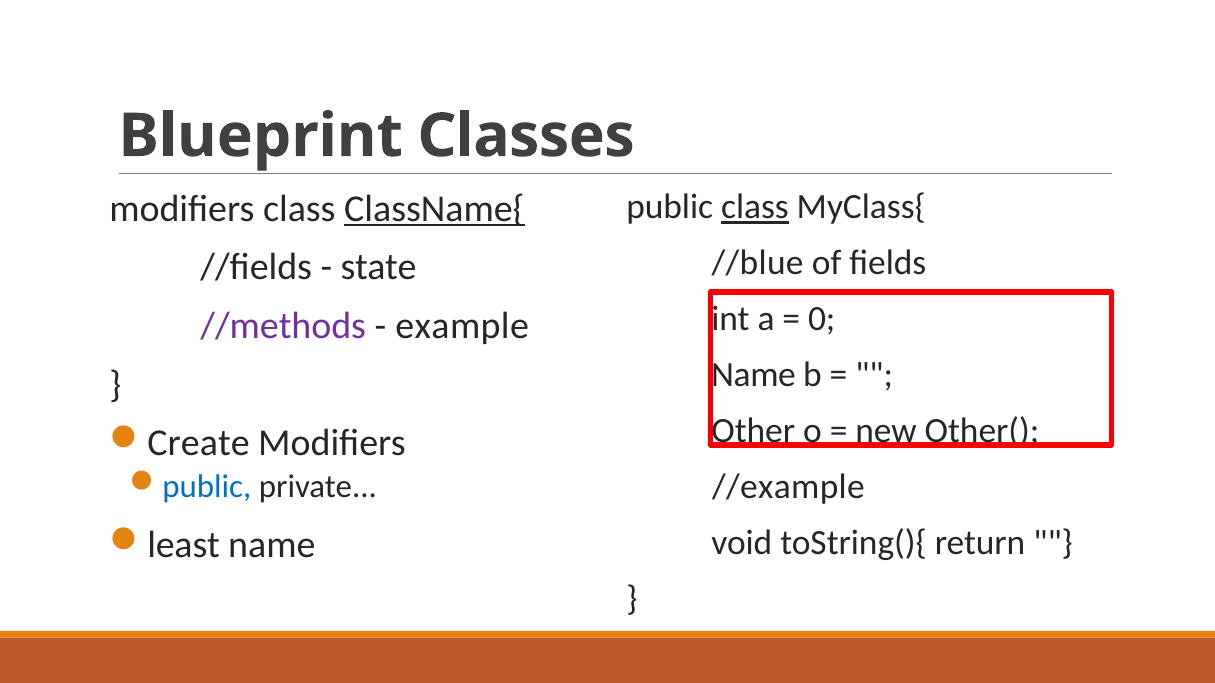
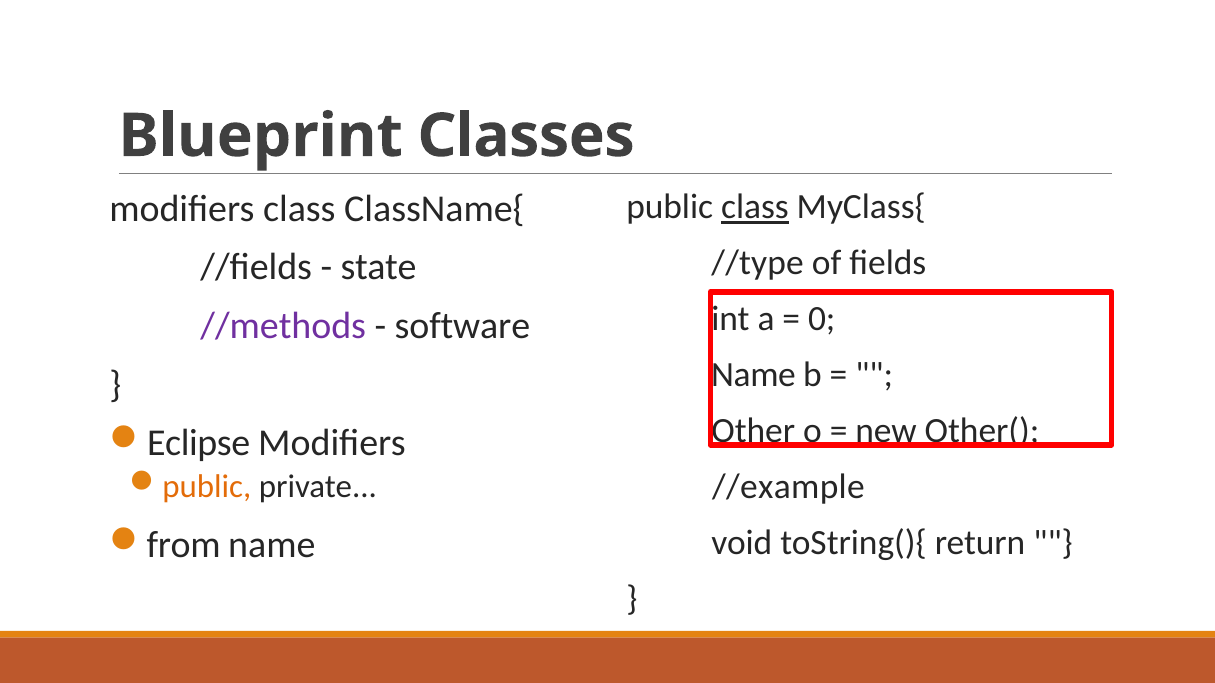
ClassName{ underline: present -> none (434, 209)
//blue: //blue -> //type (758, 263)
example: example -> software (462, 326)
Create: Create -> Eclipse (199, 444)
public colour: blue -> orange (207, 487)
least: least -> from (184, 546)
